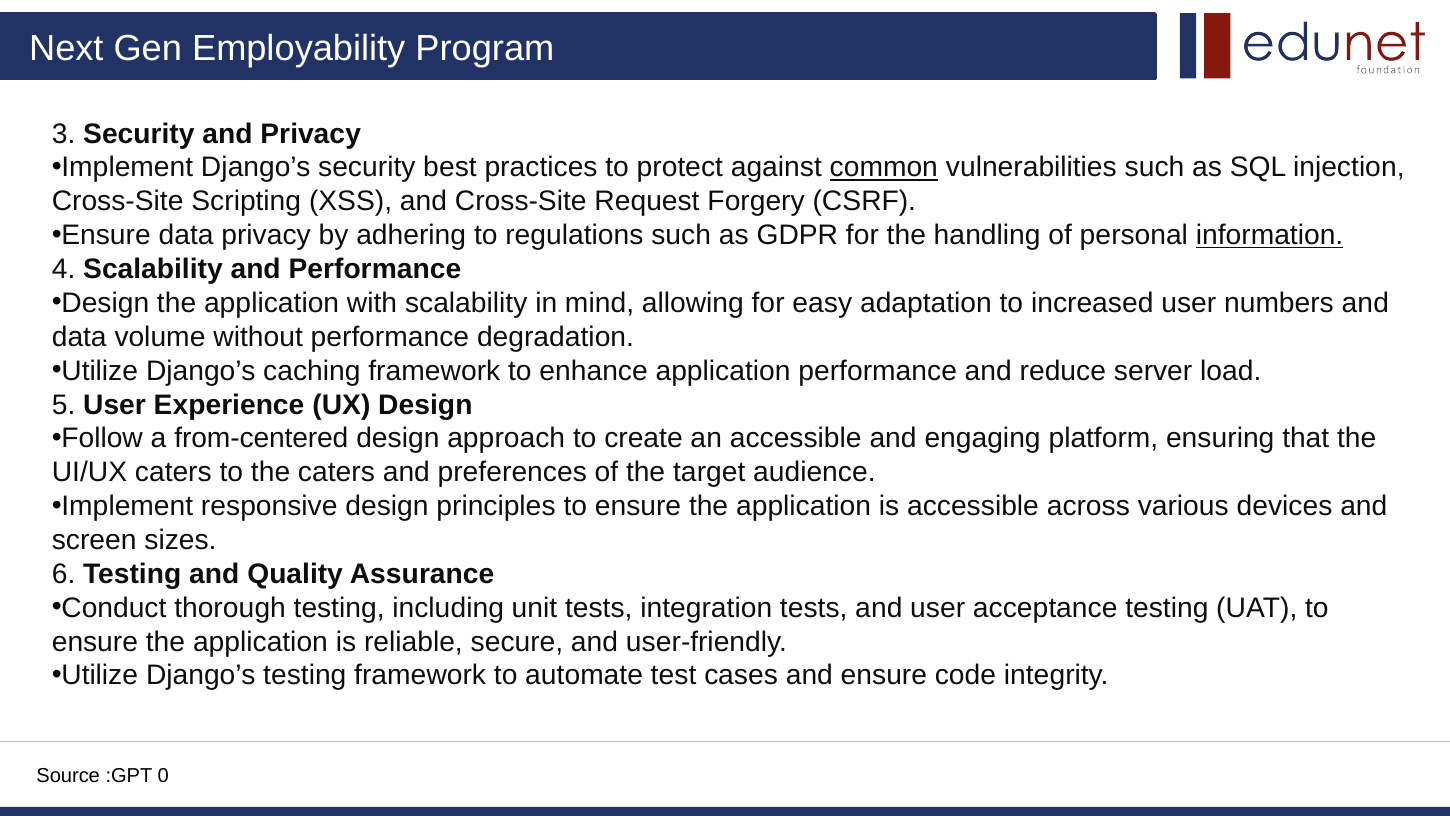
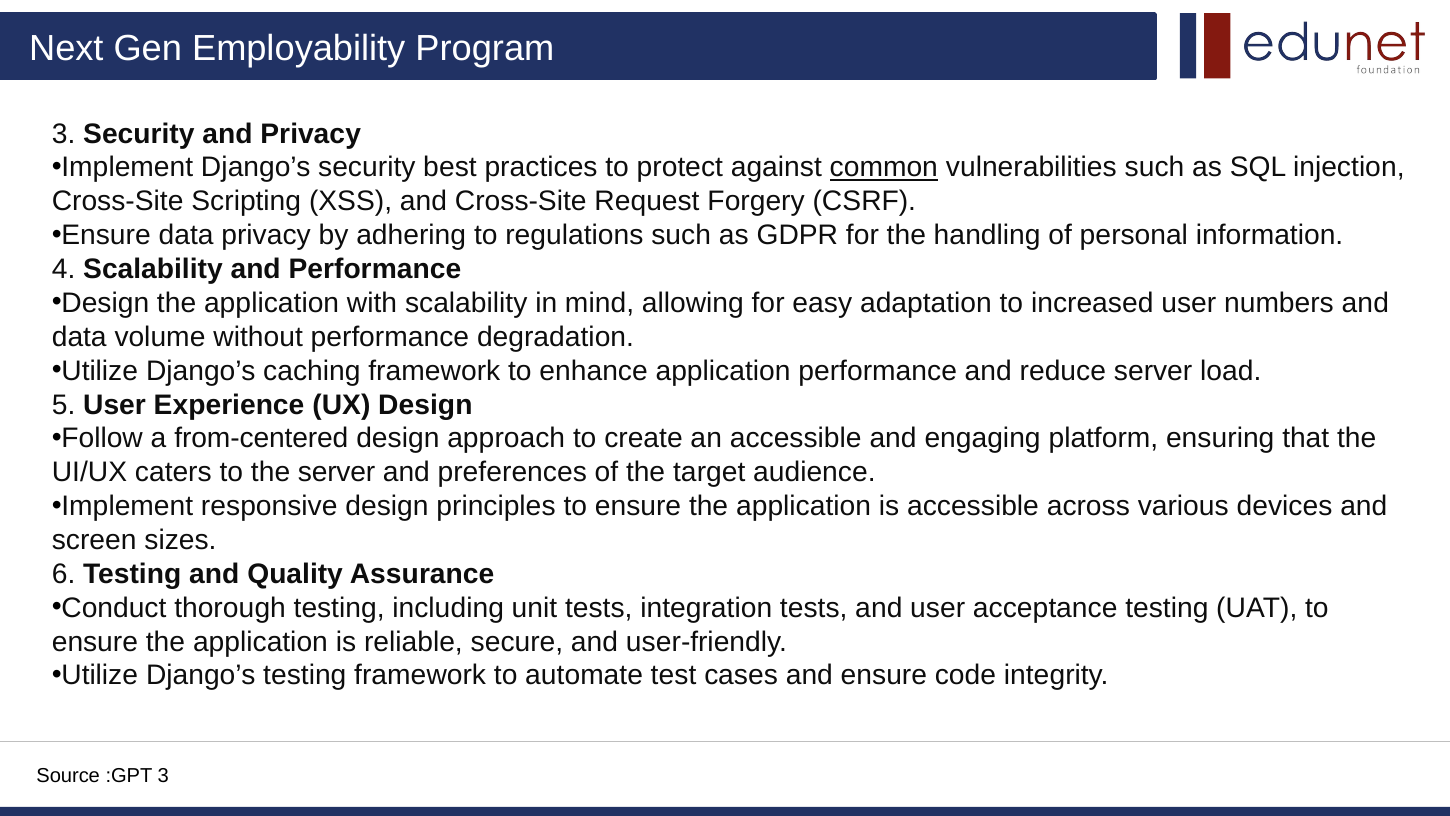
information underline: present -> none (1270, 235)
the caters: caters -> server (337, 472)
:GPT 0: 0 -> 3 (163, 775)
